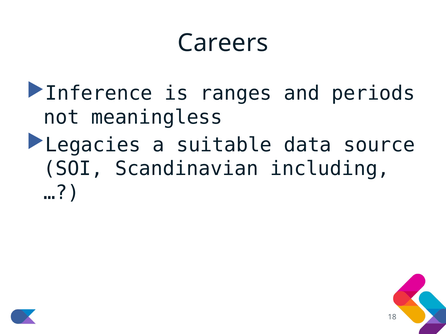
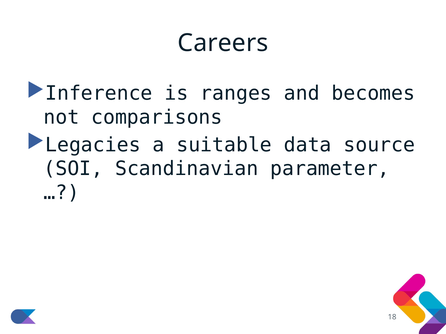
periods: periods -> becomes (373, 94)
meaningless: meaningless -> comparisons (157, 117)
including: including -> parameter (330, 169)
